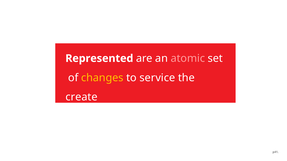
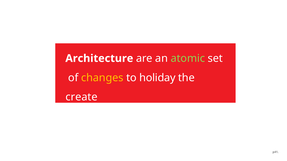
Represented: Represented -> Architecture (99, 59)
atomic colour: pink -> light green (188, 59)
service: service -> holiday (157, 78)
